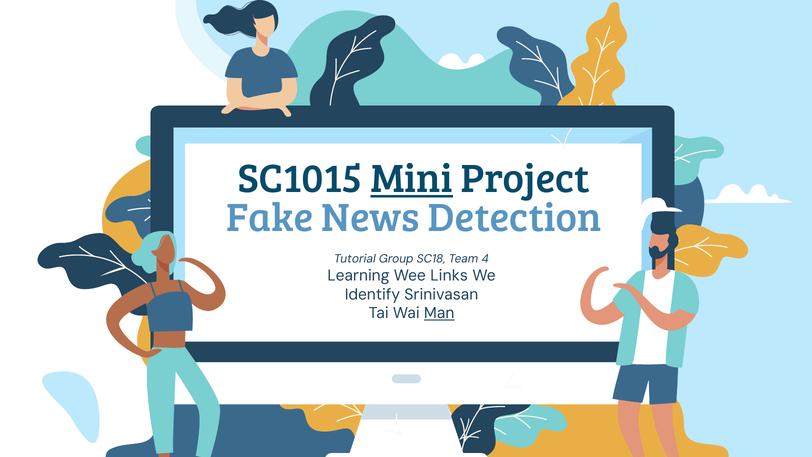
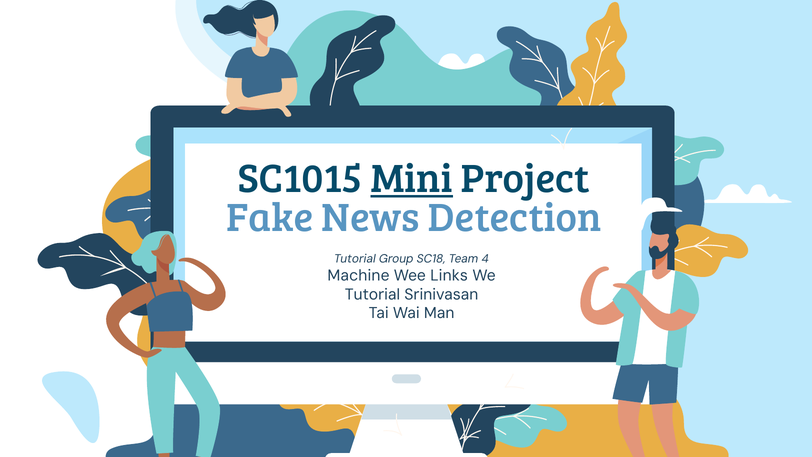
Learning: Learning -> Machine (358, 276)
Identify: Identify -> Tutorial (372, 294)
Man underline: present -> none (439, 313)
